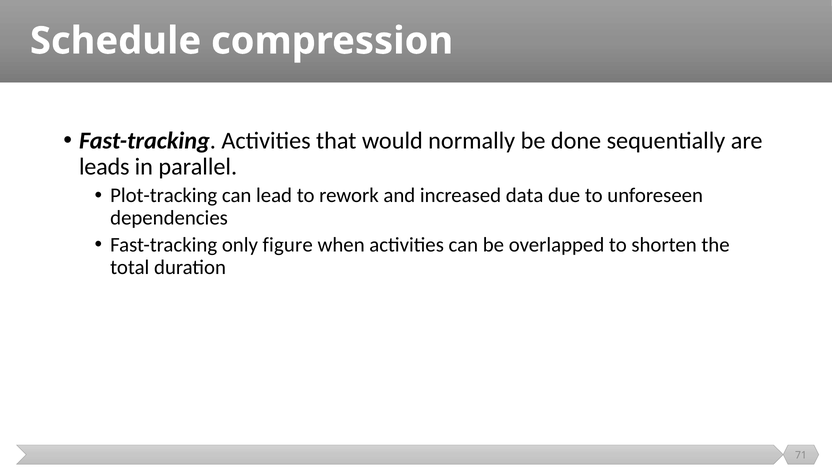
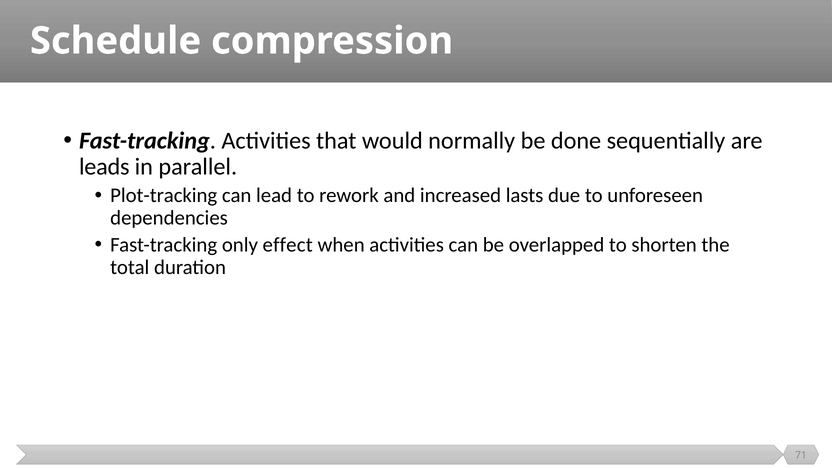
data: data -> lasts (525, 196)
figure: figure -> effect (288, 245)
